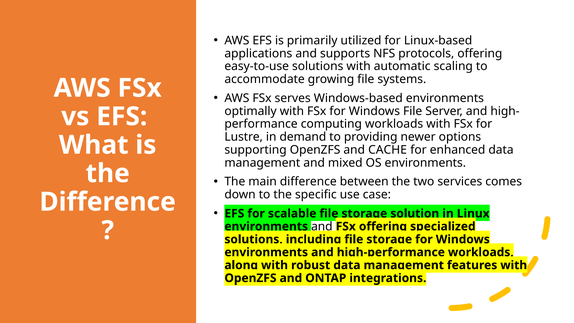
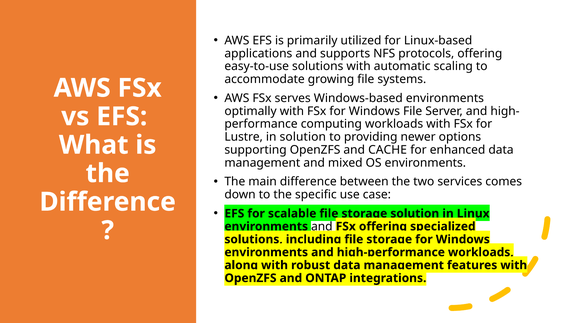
in demand: demand -> solution (303, 137)
